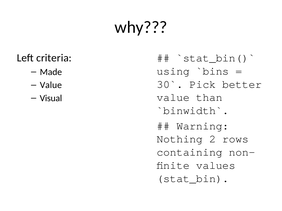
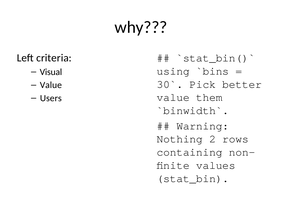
Made: Made -> Visual (51, 72)
than: than -> them (209, 98)
Visual: Visual -> Users (51, 98)
